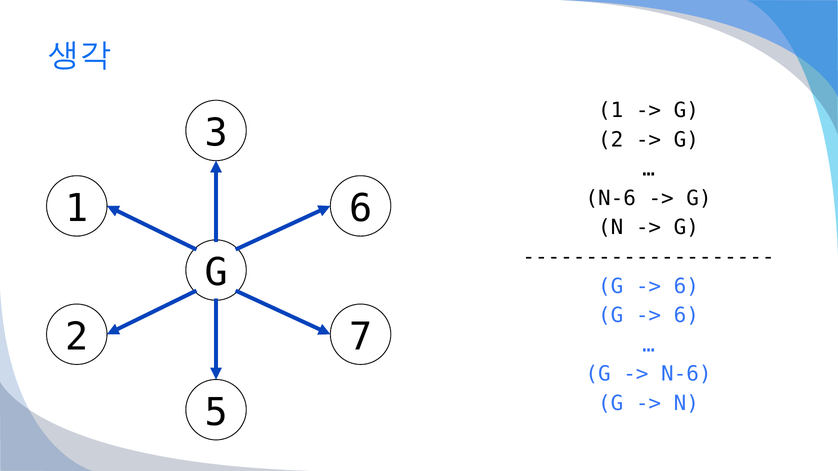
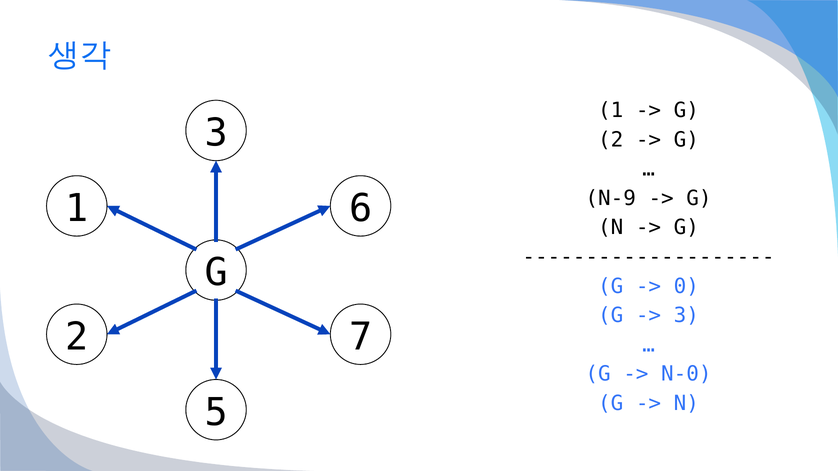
N-6: N-6 -> N-9 (611, 198)
6: 6 -> 0 (686, 286)
6: 6 -> 3 (686, 316)
N-6: N-6 -> N-0 (686, 374)
